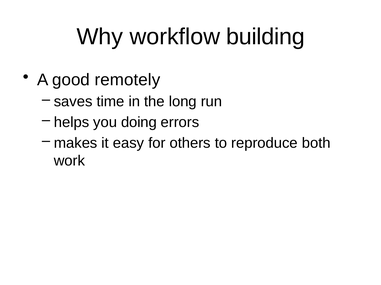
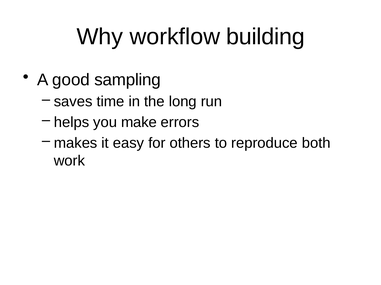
remotely: remotely -> sampling (128, 80)
doing: doing -> make (139, 123)
